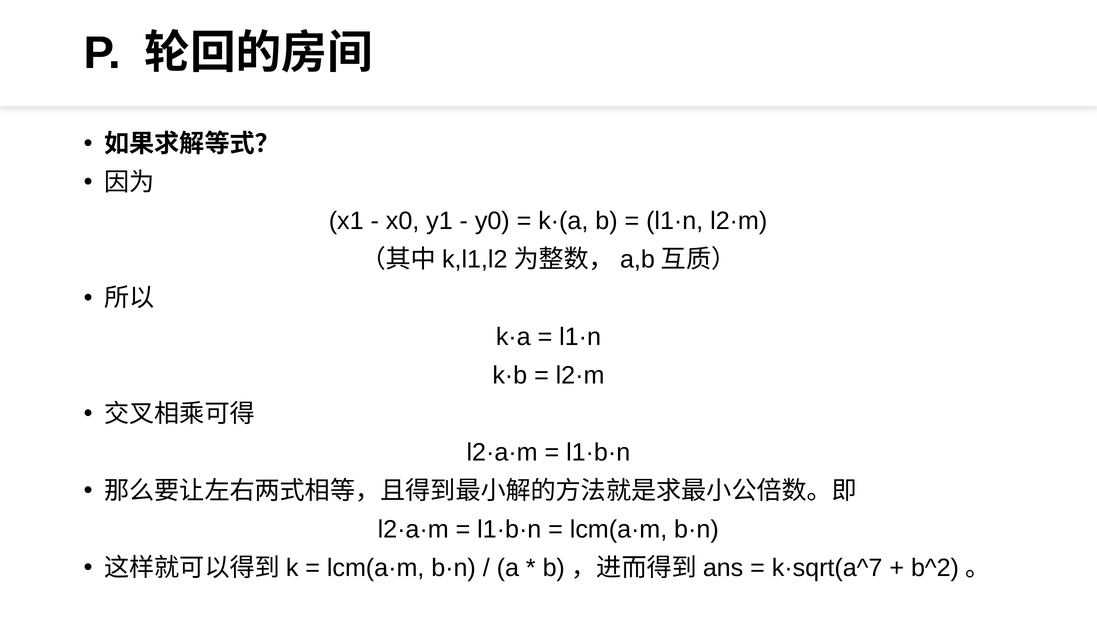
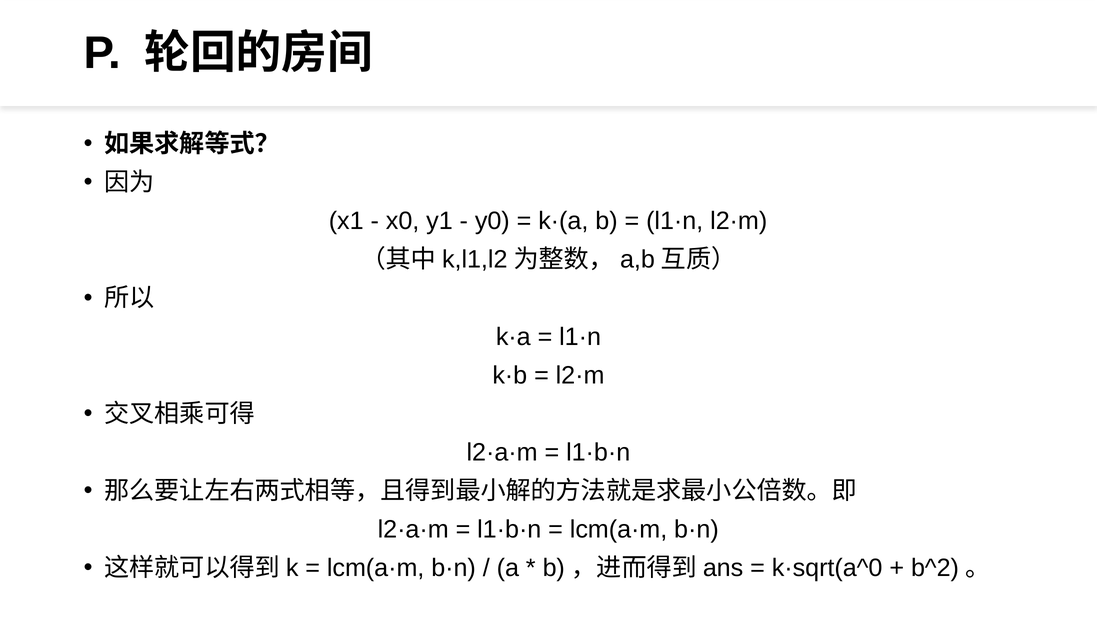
k·sqrt(a^7: k·sqrt(a^7 -> k·sqrt(a^0 (827, 568)
